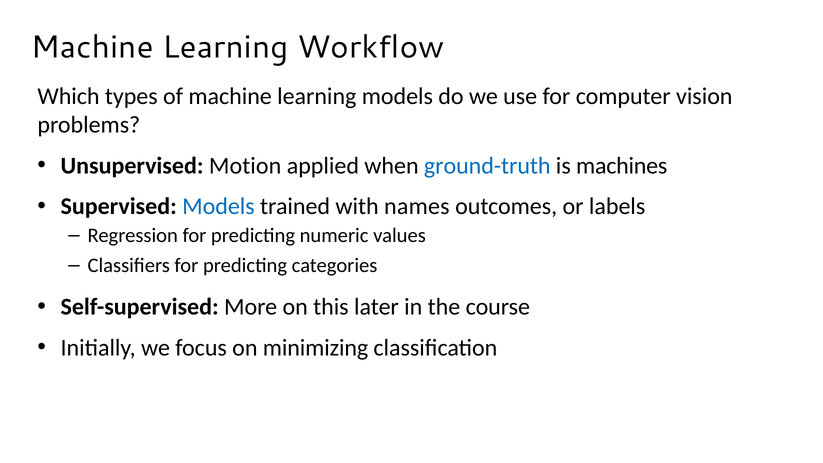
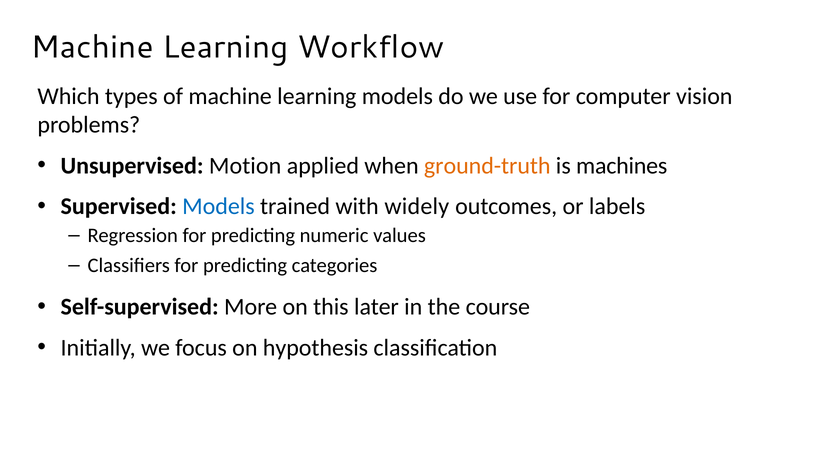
ground-truth colour: blue -> orange (487, 166)
names: names -> widely (417, 206)
minimizing: minimizing -> hypothesis (315, 348)
